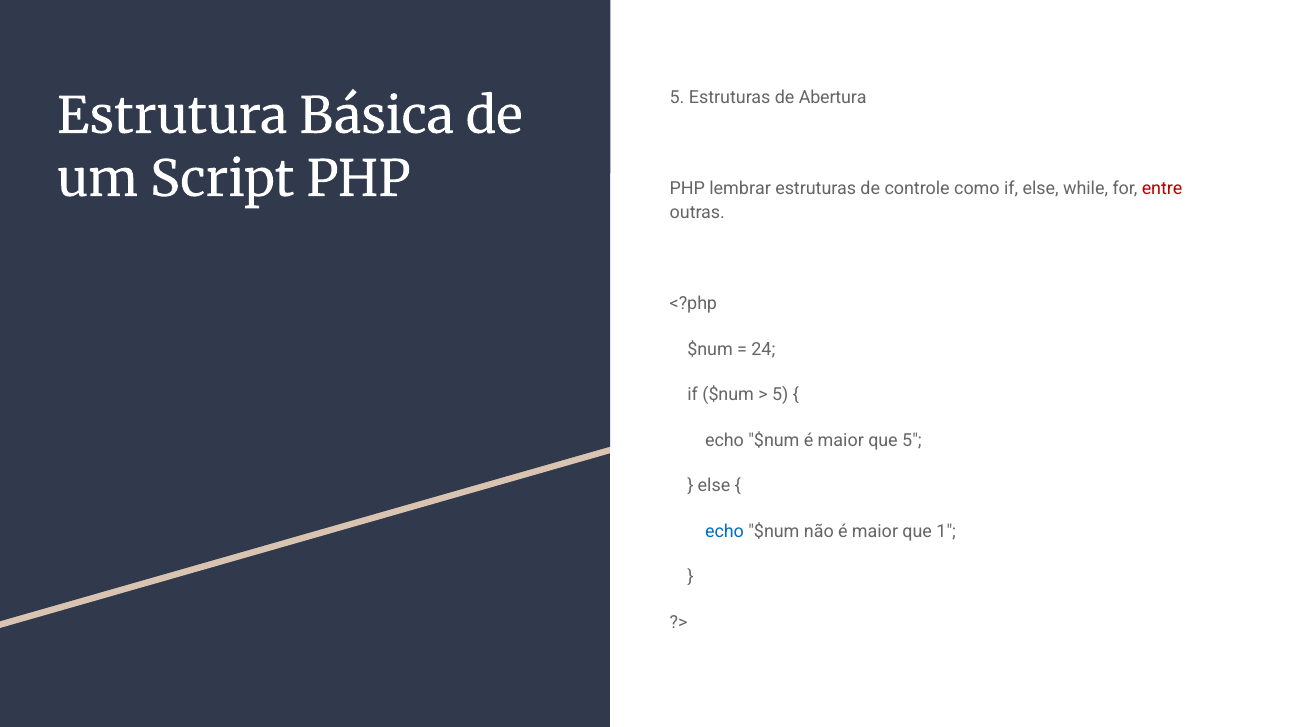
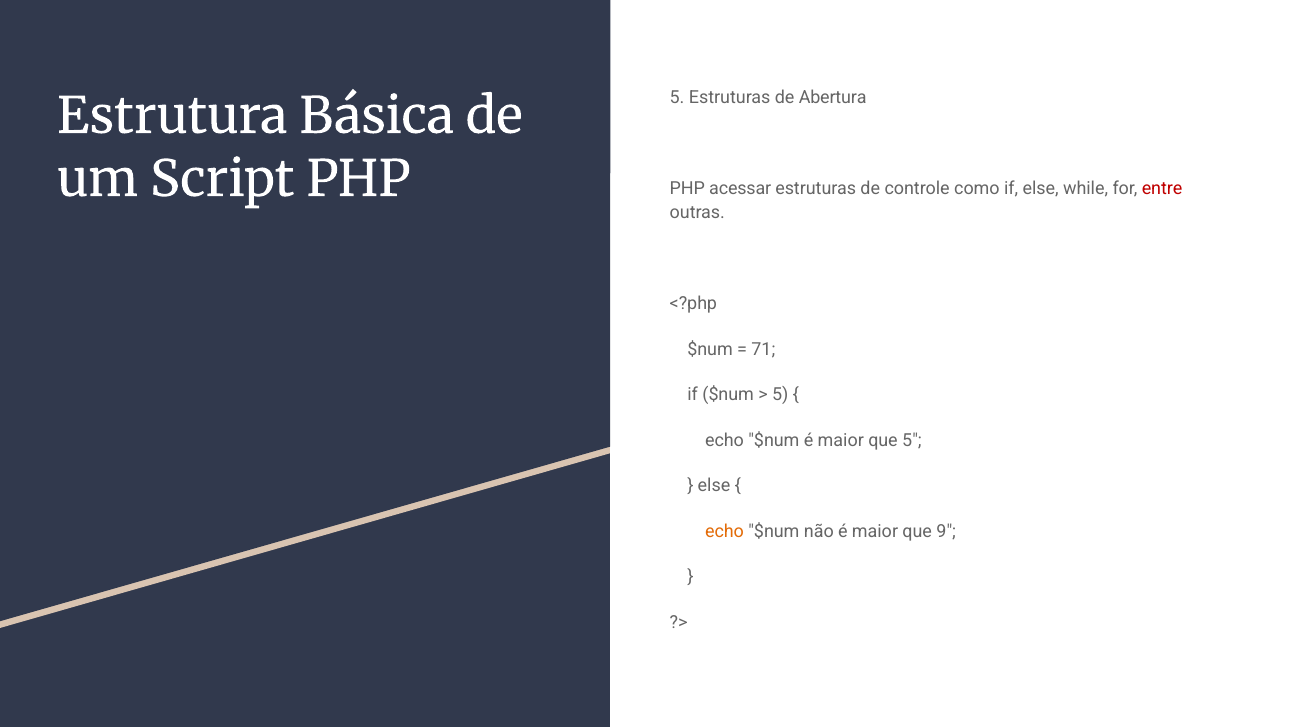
lembrar: lembrar -> acessar (740, 189)
24: 24 -> 71 (763, 349)
echo colour: blue -> orange (725, 532)
1: 1 -> 9 (946, 532)
